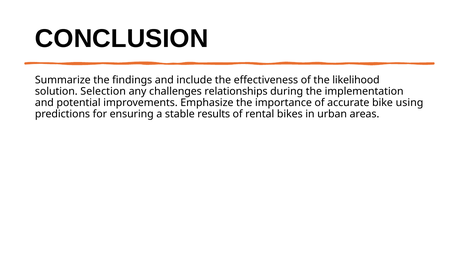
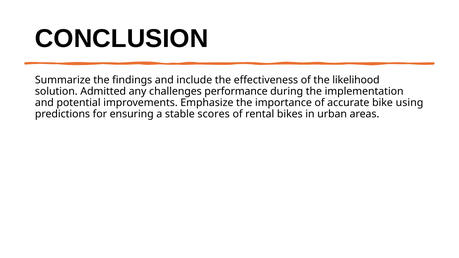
Selection: Selection -> Admitted (103, 91)
relationships: relationships -> performance (236, 91)
results: results -> scores (214, 114)
